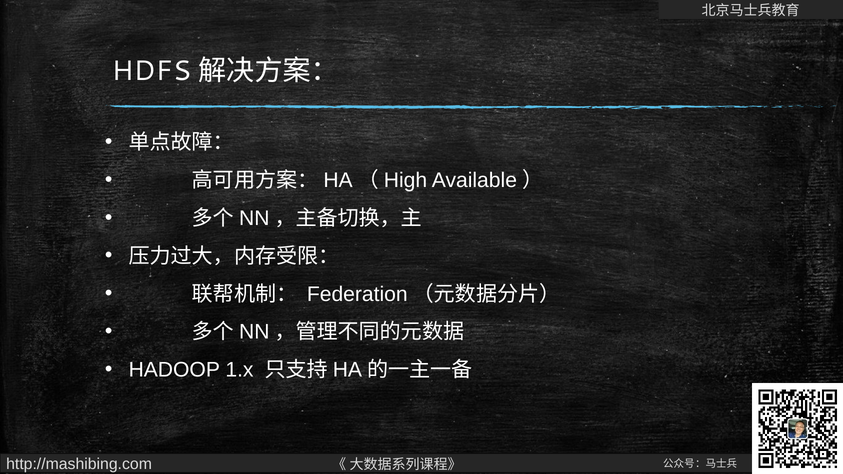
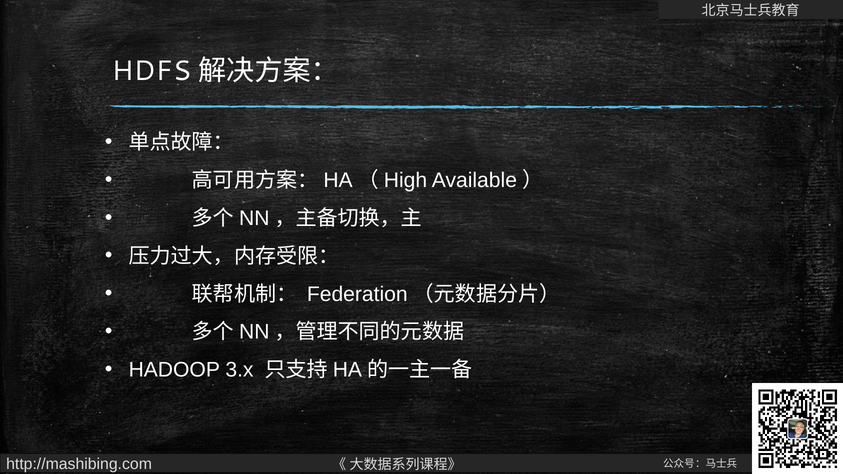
1.x: 1.x -> 3.x (239, 370)
